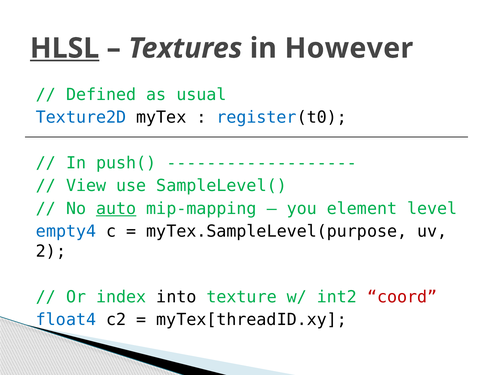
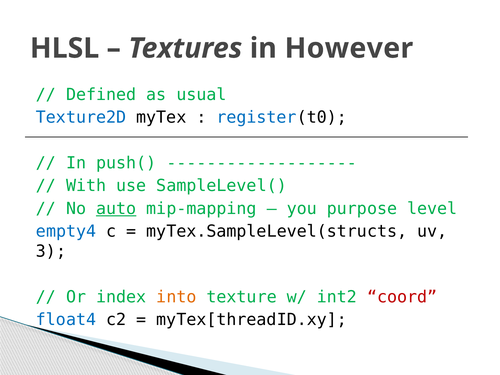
HLSL underline: present -> none (65, 48)
View: View -> With (86, 186)
element: element -> purpose (362, 209)
myTex.SampleLevel(purpose: myTex.SampleLevel(purpose -> myTex.SampleLevel(structs (277, 231)
2: 2 -> 3 (51, 251)
into colour: black -> orange (176, 297)
